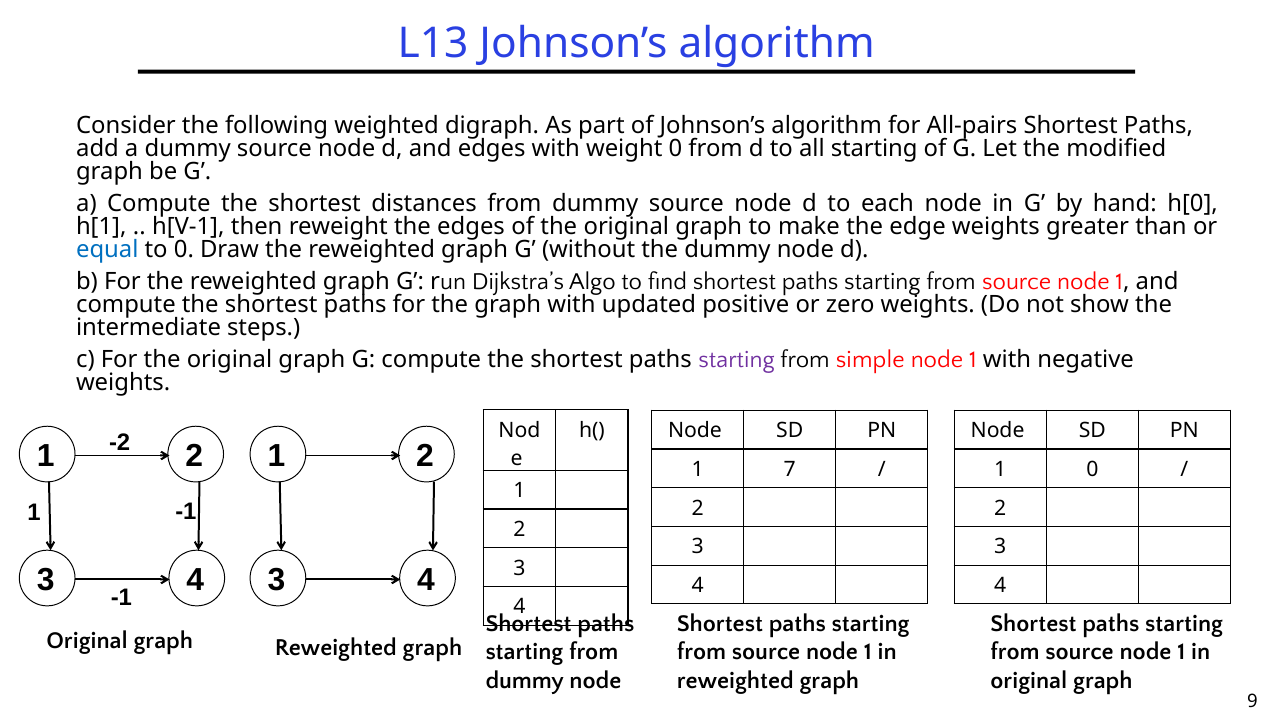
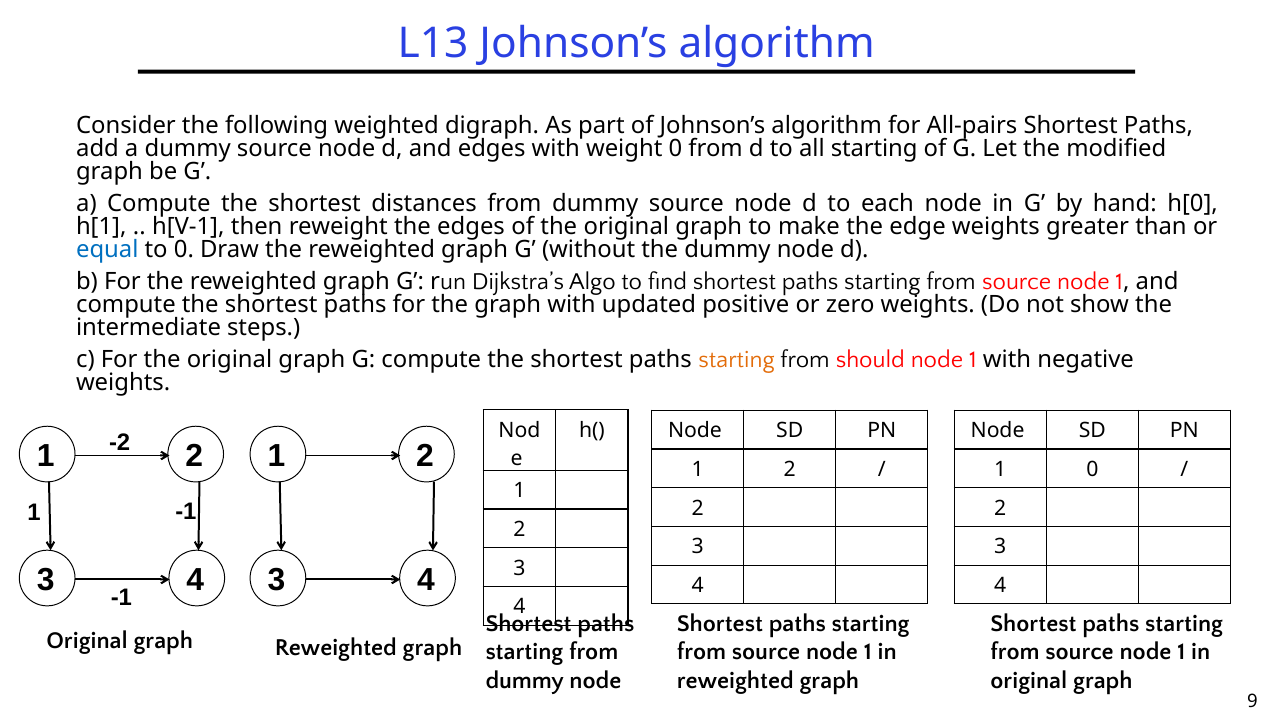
starting colour: purple -> orange (737, 360)
simple: simple -> should (870, 360)
7: 7 -> 2 (790, 469)
